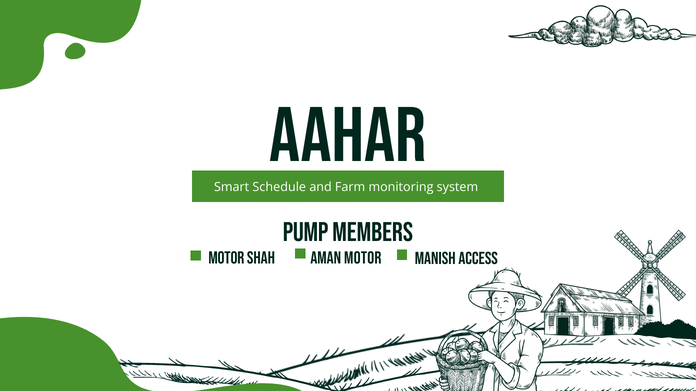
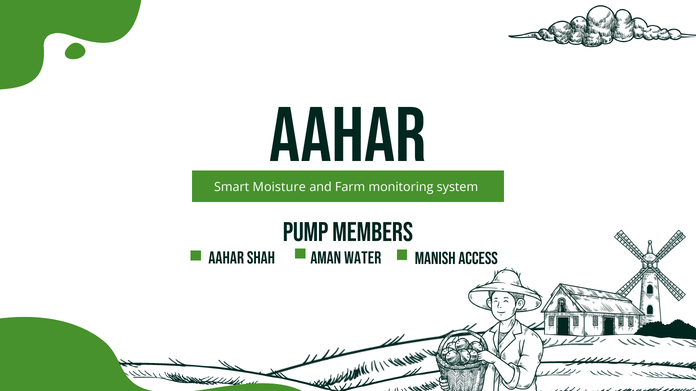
Schedule: Schedule -> Moisture (279, 187)
Motor: Motor -> Aahar (226, 258)
aman motor: motor -> water (363, 258)
